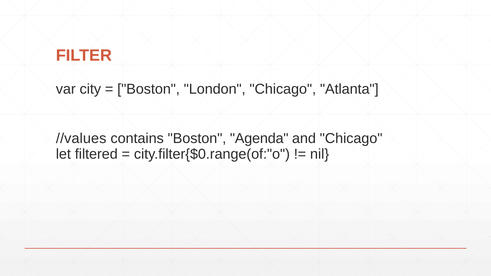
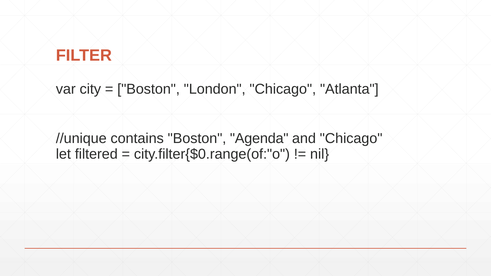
//values: //values -> //unique (81, 139)
